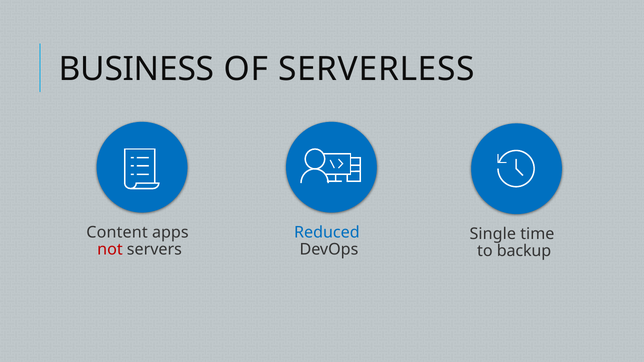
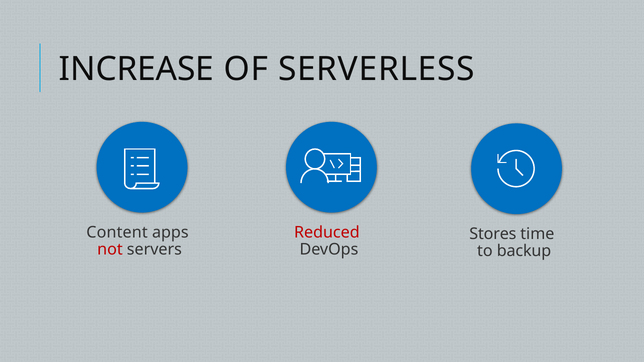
BUSINESS: BUSINESS -> INCREASE (136, 69)
Reduced colour: blue -> red (327, 232)
Single: Single -> Stores (493, 234)
